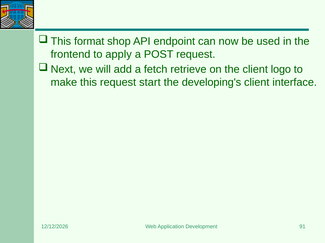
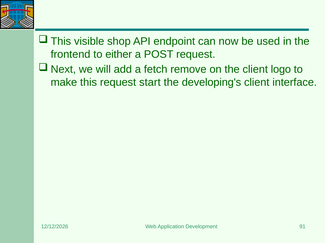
format: format -> visible (89, 41)
apply: apply -> either (119, 54)
retrieve: retrieve -> remove (188, 70)
